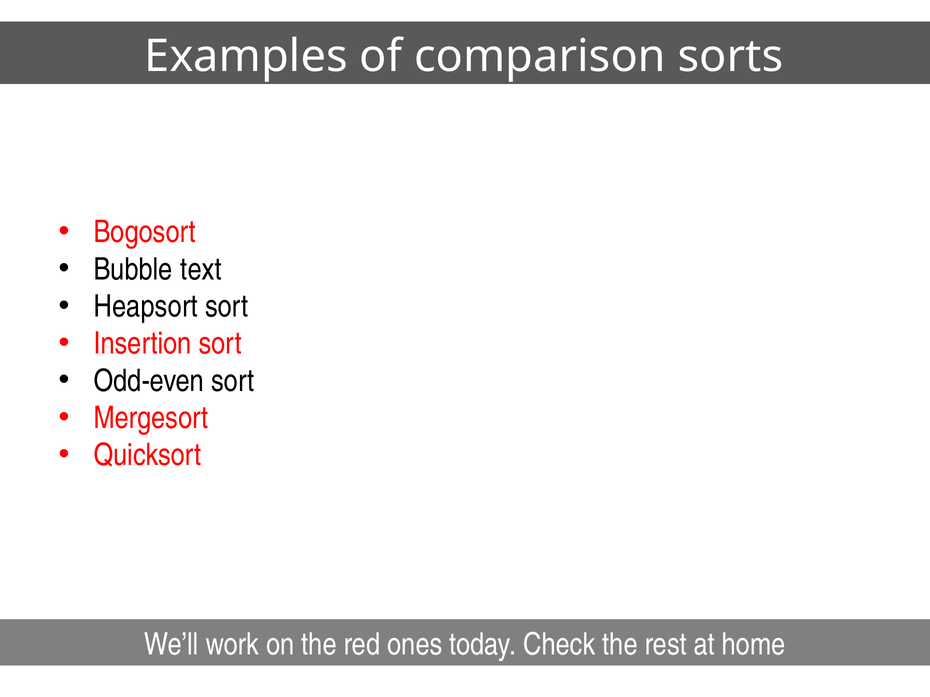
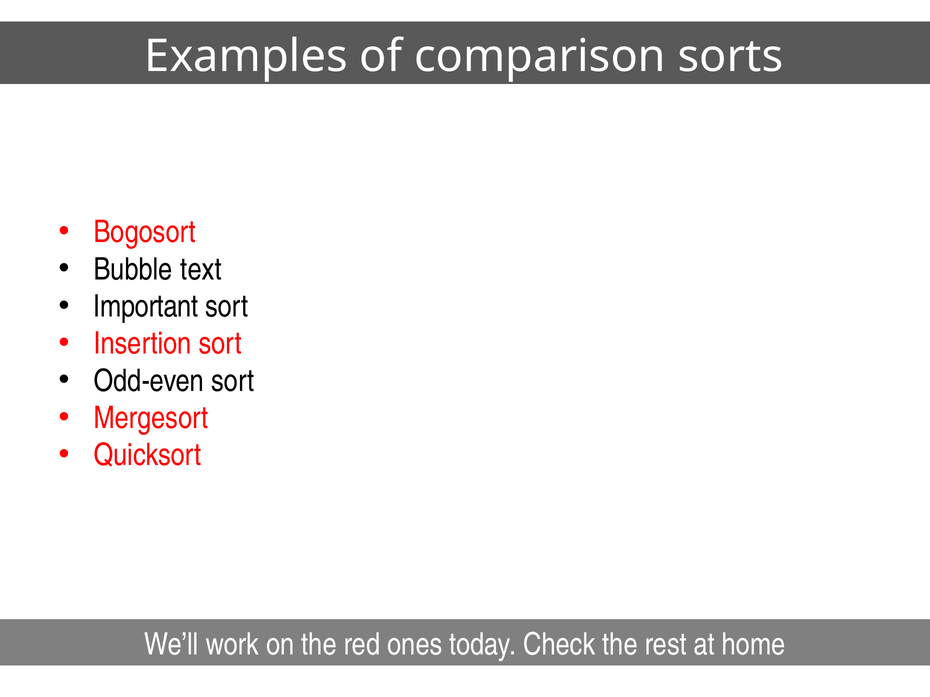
Heapsort: Heapsort -> Important (146, 307)
